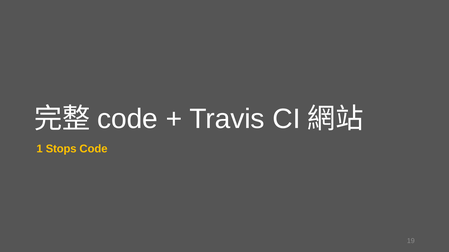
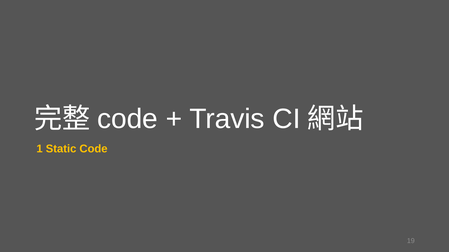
Stops: Stops -> Static (61, 149)
